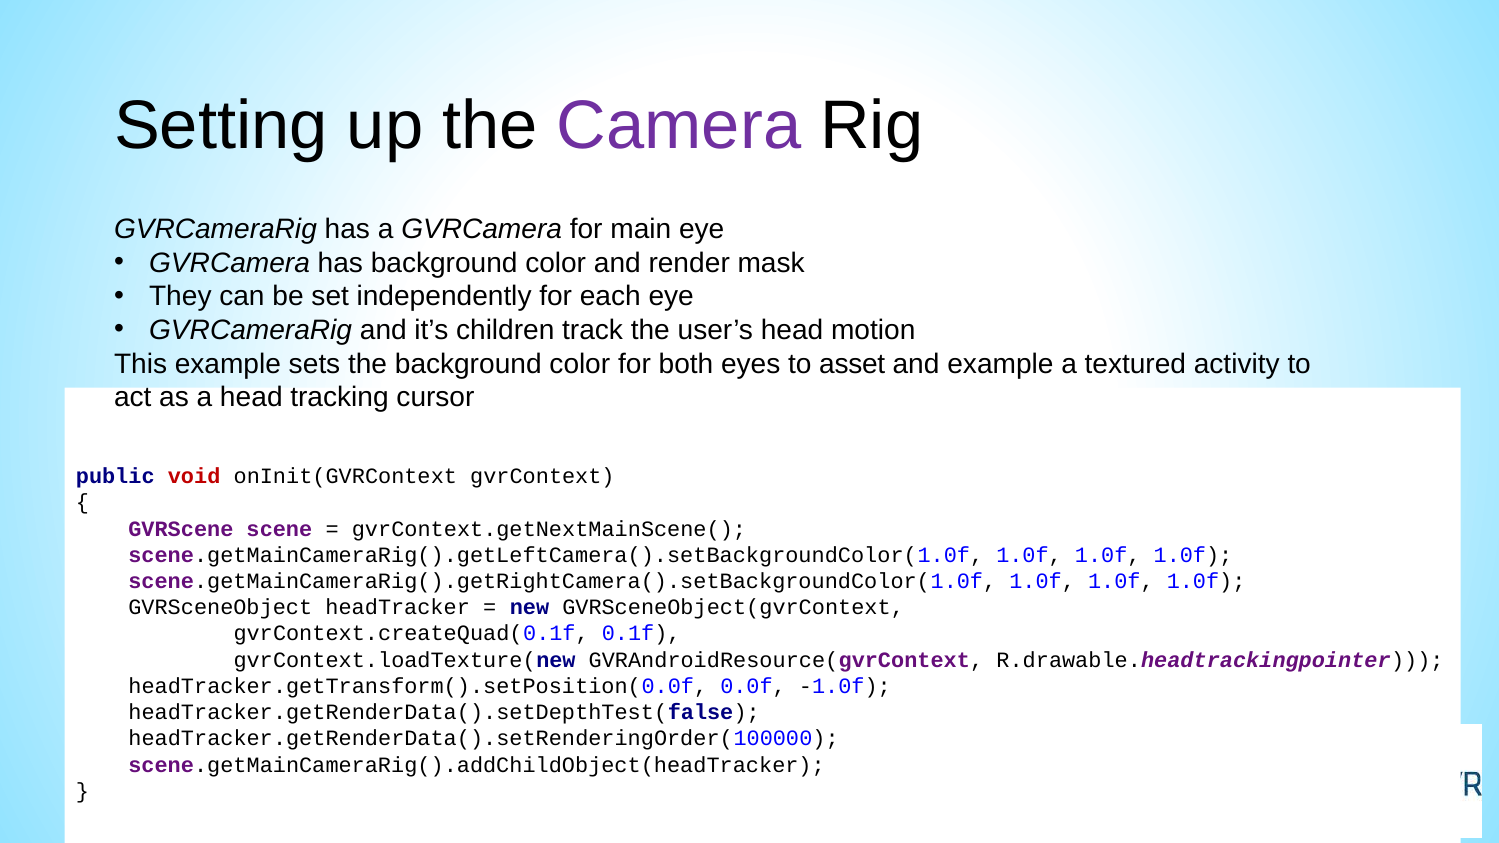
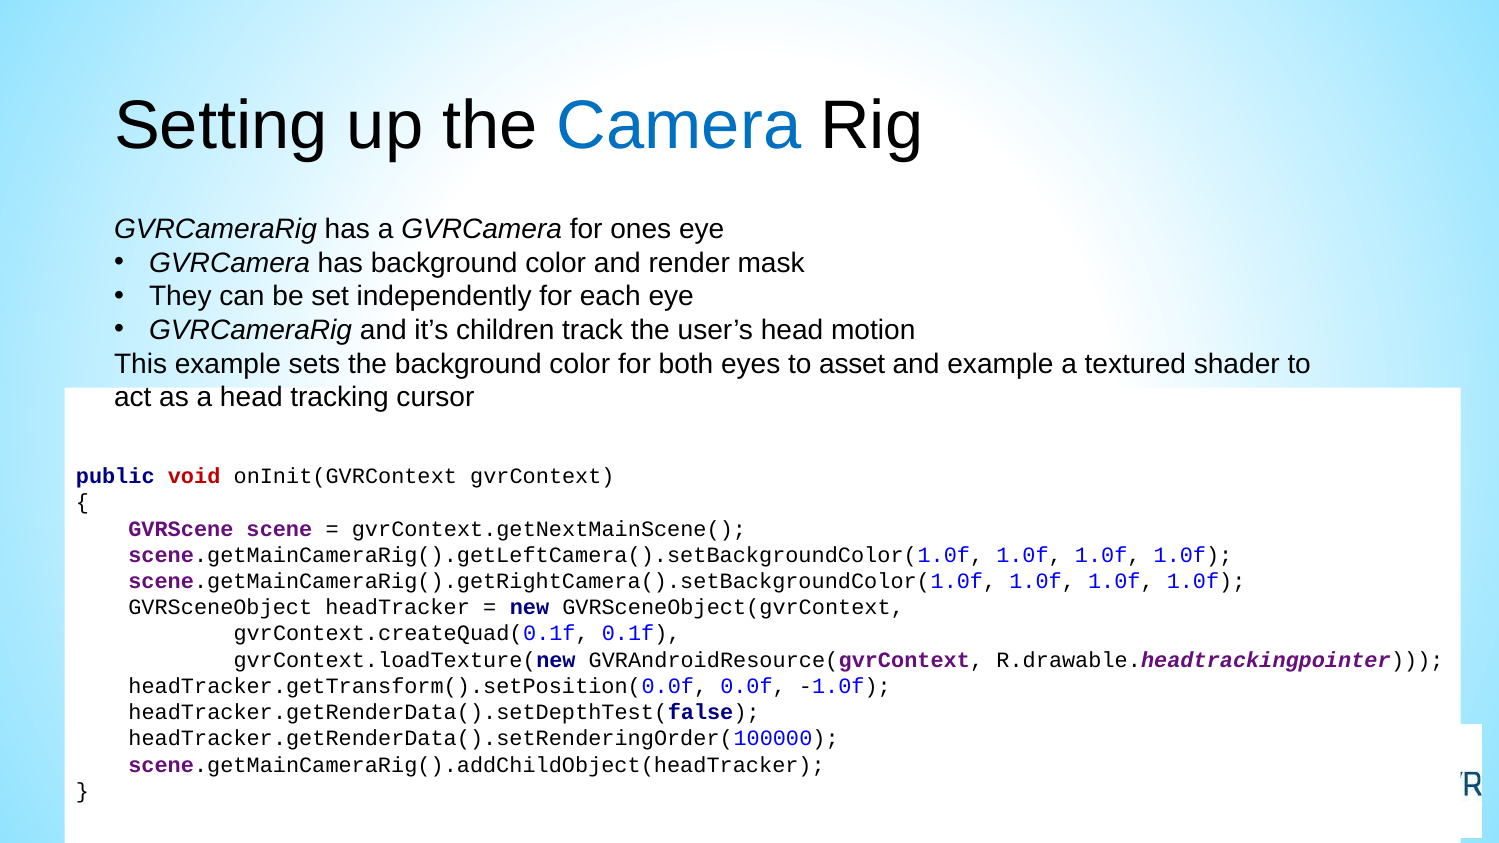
Camera colour: purple -> blue (679, 126)
main: main -> ones (641, 229)
activity: activity -> shader (1237, 364)
